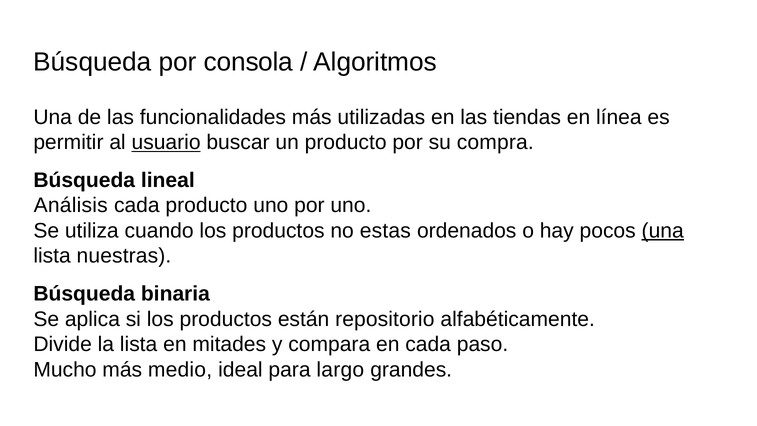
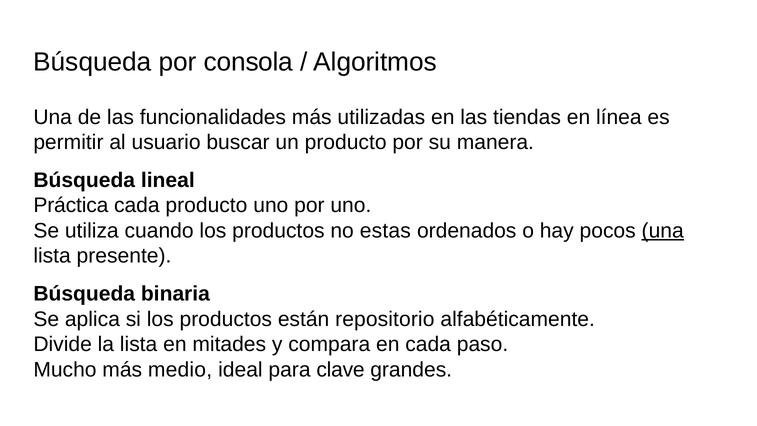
usuario underline: present -> none (166, 142)
compra: compra -> manera (495, 142)
Análisis: Análisis -> Práctica (71, 205)
nuestras: nuestras -> presente (124, 256)
largo: largo -> clave (341, 369)
